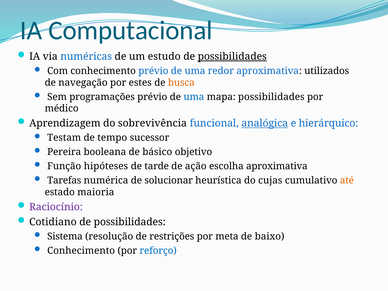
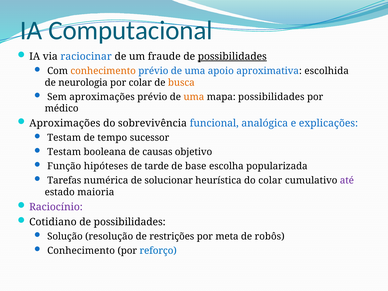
numéricas: numéricas -> raciocinar (86, 56)
estudo: estudo -> fraude (164, 56)
conhecimento colour: black -> orange (103, 71)
redor: redor -> apoio (221, 71)
utilizados: utilizados -> escolhida (327, 71)
navegação: navegação -> neurologia (83, 83)
por estes: estes -> colar (140, 83)
Sem programações: programações -> aproximações (102, 97)
uma colour: blue -> orange (194, 97)
Aprendizagem: Aprendizagem -> Aproximações (65, 123)
analógica underline: present -> none (265, 123)
hierárquico: hierárquico -> explicações (328, 123)
Pereira: Pereira -> Testam (64, 152)
básico: básico -> causas (157, 152)
ação: ação -> base (196, 166)
escolha aproximativa: aproximativa -> popularizada (277, 166)
do cujas: cujas -> colar (270, 180)
até colour: orange -> purple (347, 180)
Sistema: Sistema -> Solução (65, 236)
baixo: baixo -> robôs (270, 236)
